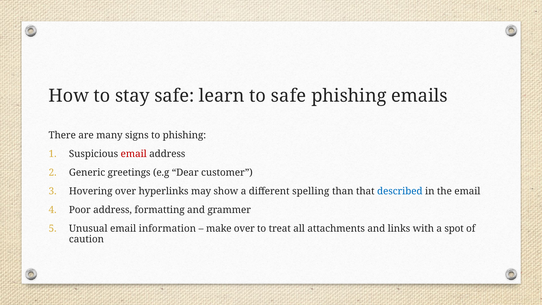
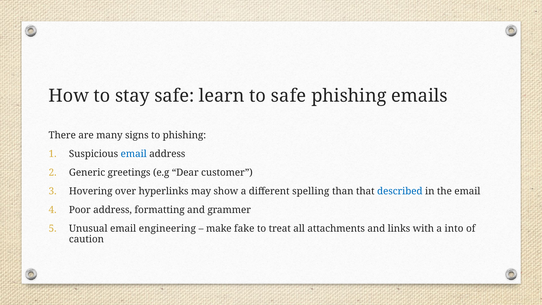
email colour: red -> blue (134, 154)
information: information -> engineering (167, 229)
make over: over -> fake (244, 229)
spot: spot -> into (454, 229)
